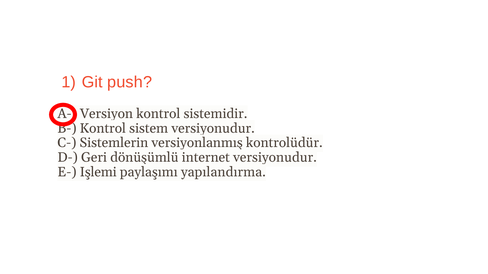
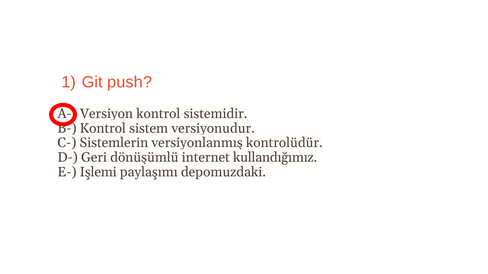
versiyonudur: versiyonudur -> kullandığımız (275, 158)
yapılandırma: yapılandırma -> depomuzdaki (223, 172)
